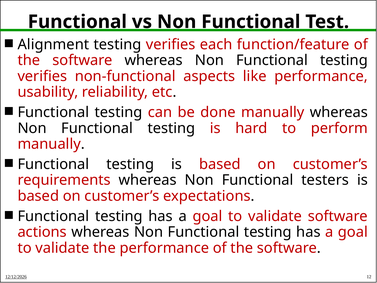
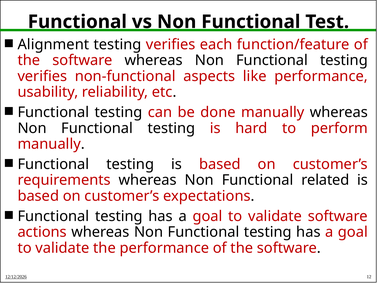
testers: testers -> related (325, 180)
